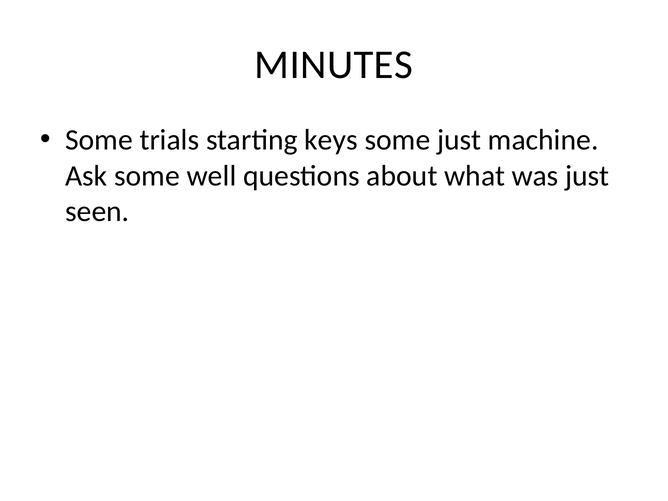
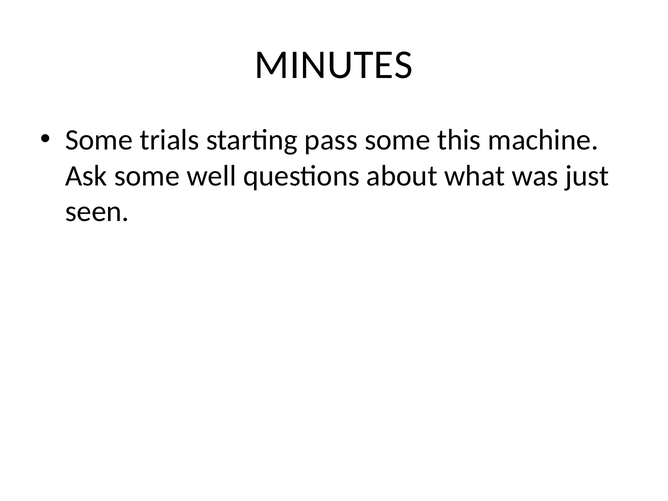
keys: keys -> pass (331, 140)
some just: just -> this (459, 140)
